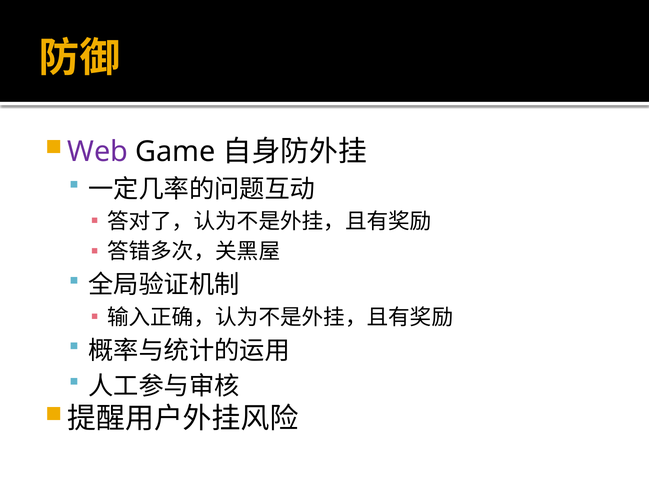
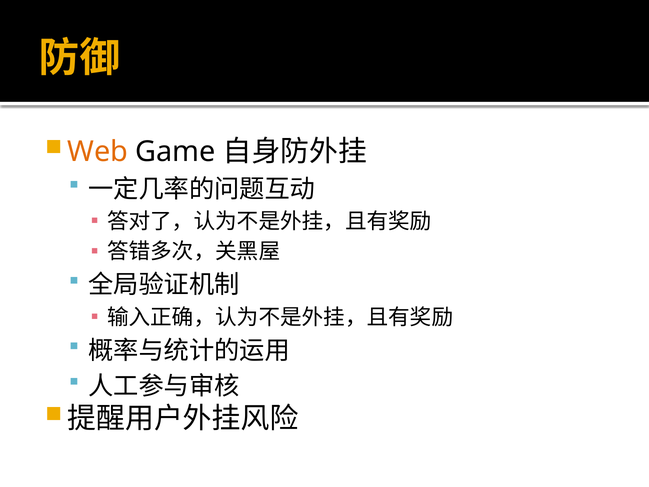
Web colour: purple -> orange (98, 152)
